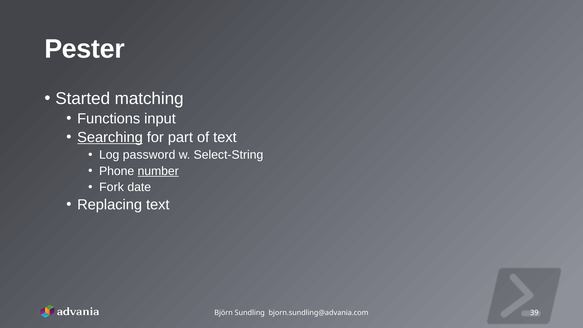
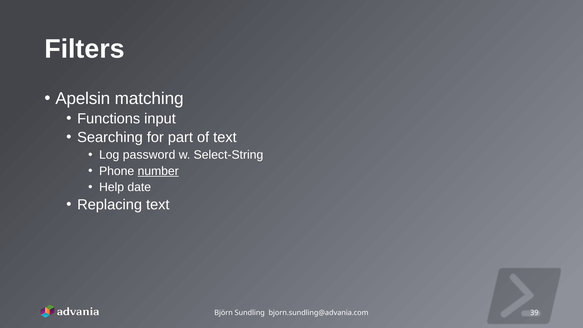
Pester: Pester -> Filters (85, 49)
Started: Started -> Apelsin (83, 99)
Searching underline: present -> none (110, 137)
Fork: Fork -> Help (112, 187)
